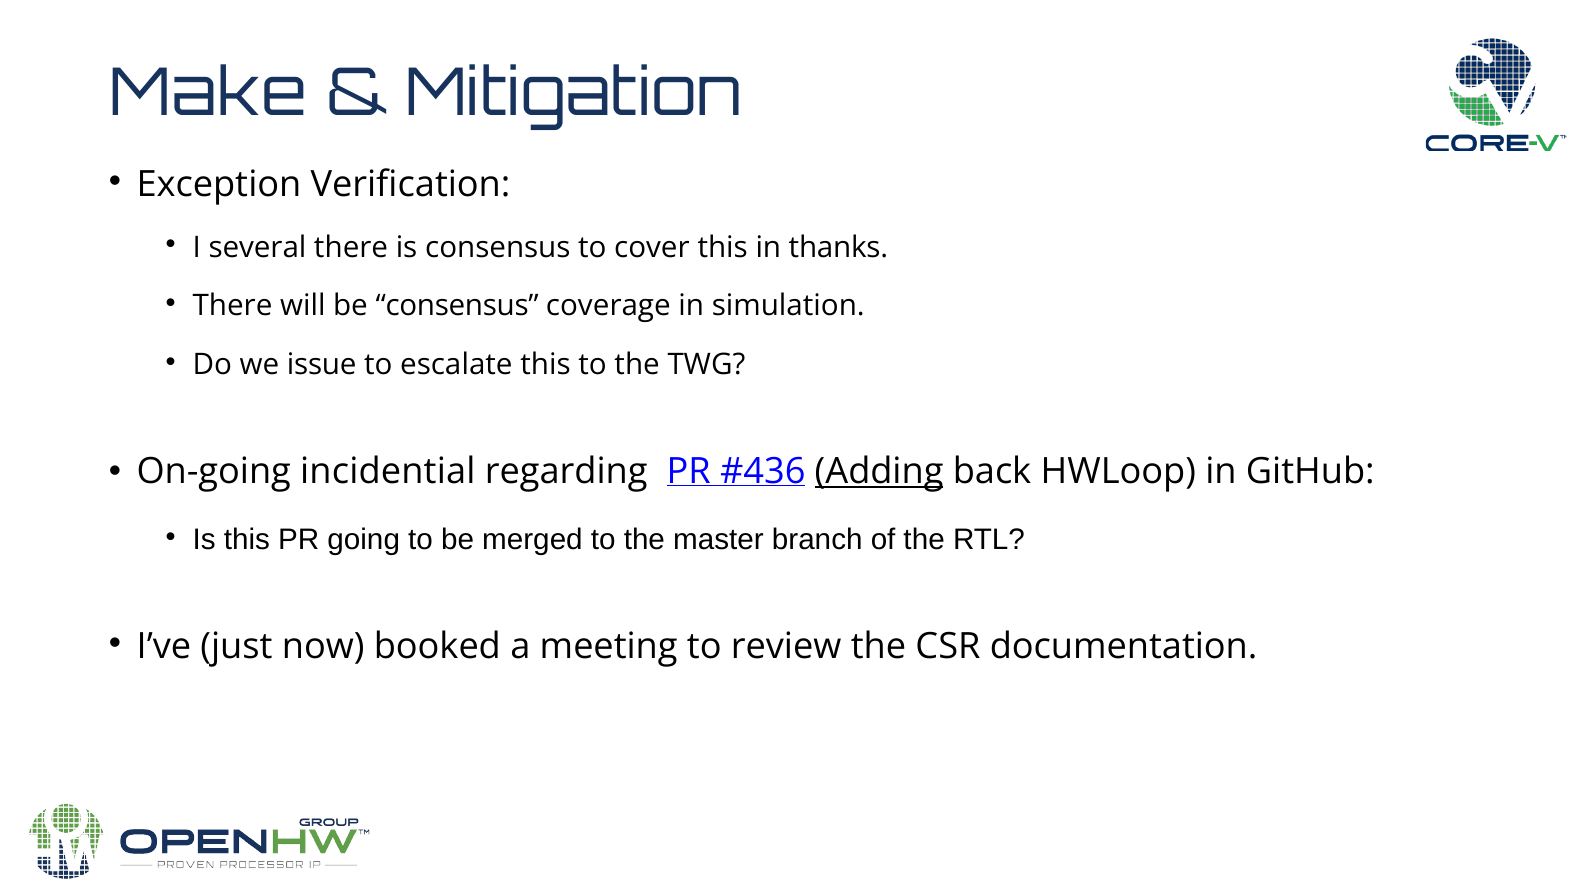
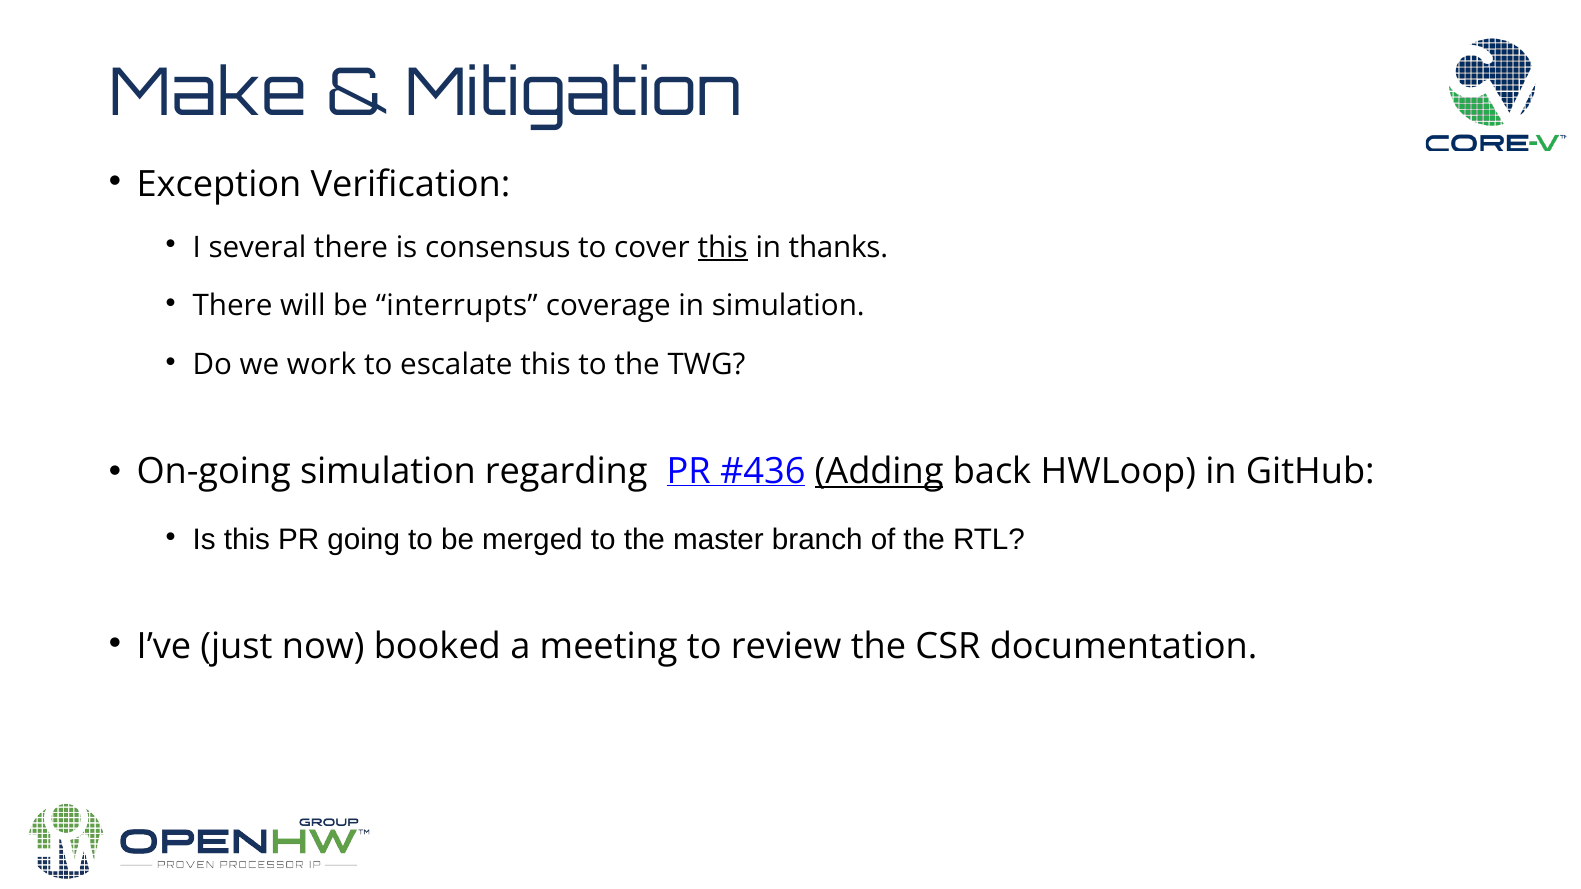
this underline: none -> present (723, 247)
be consensus: consensus -> interrupts (457, 306)
issue: issue -> work (321, 365)
On-going incidential: incidential -> simulation (388, 472)
